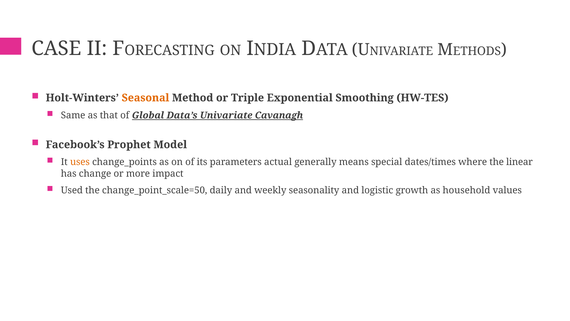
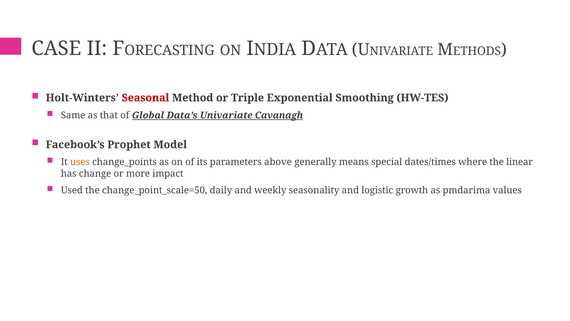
Seasonal colour: orange -> red (145, 98)
actual: actual -> above (278, 162)
household: household -> pmdarima (466, 190)
